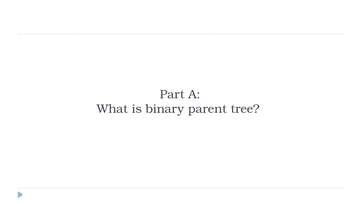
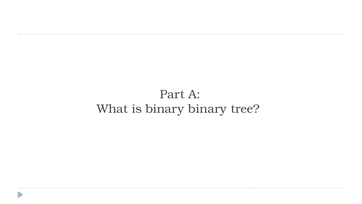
binary parent: parent -> binary (207, 109)
